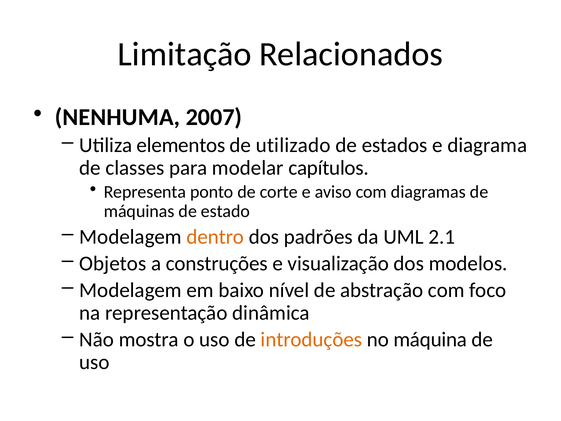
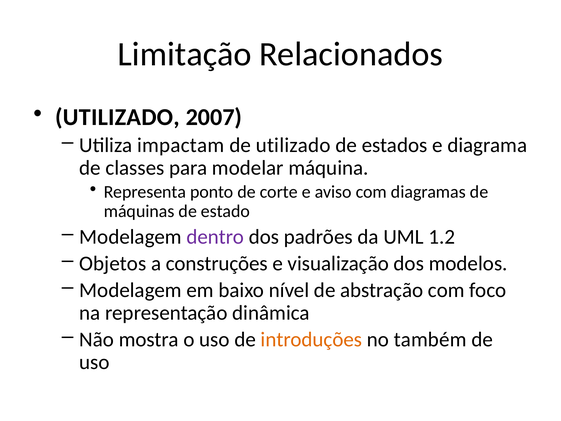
NENHUMA: NENHUMA -> UTILIZADO (117, 117)
elementos: elementos -> impactam (181, 145)
capítulos: capítulos -> máquina (329, 168)
dentro colour: orange -> purple (215, 237)
2.1: 2.1 -> 1.2 (442, 237)
máquina: máquina -> também (430, 339)
